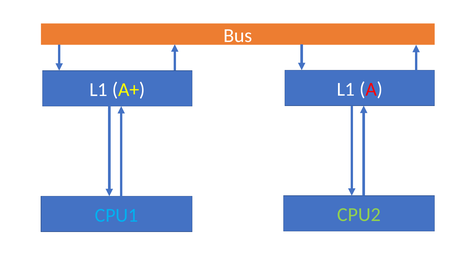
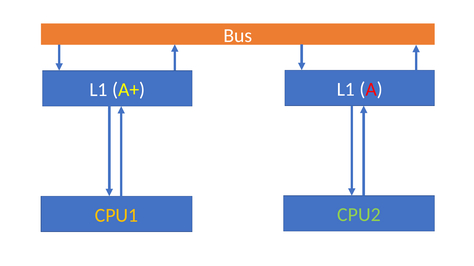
CPU1 colour: light blue -> yellow (117, 216)
